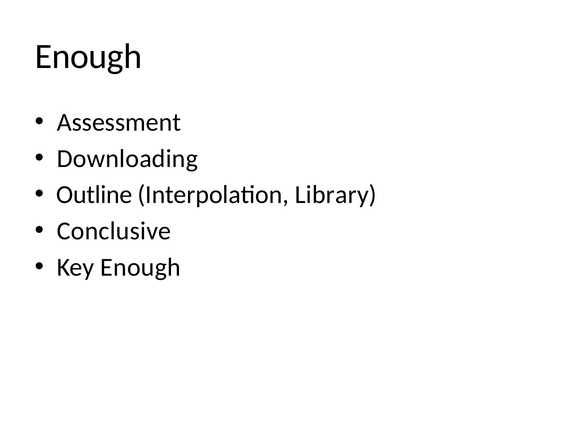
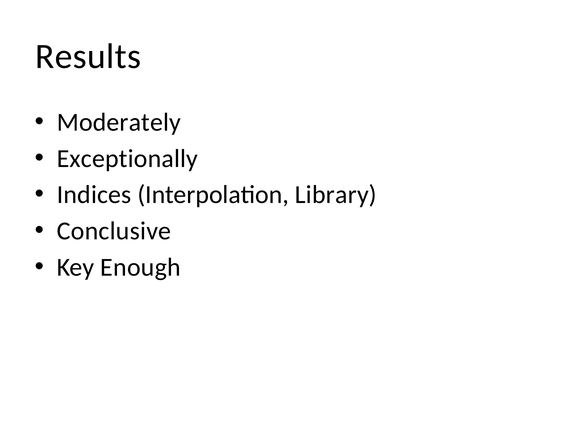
Enough: Enough -> Results (88, 56)
Assessment: Assessment -> Moderately (119, 122)
Downloading: Downloading -> Exceptionally (127, 158)
Outline: Outline -> Indices (94, 195)
